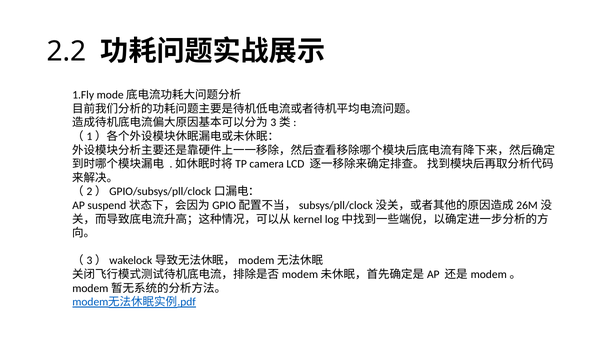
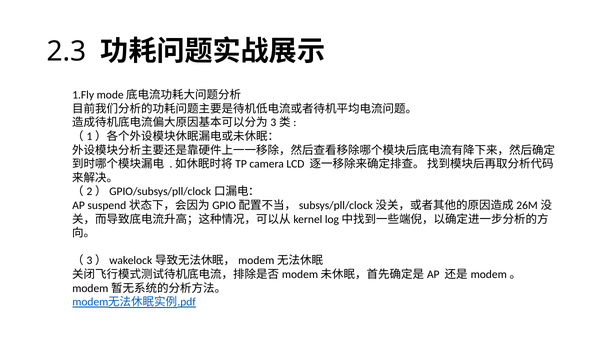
2.2: 2.2 -> 2.3 (67, 51)
